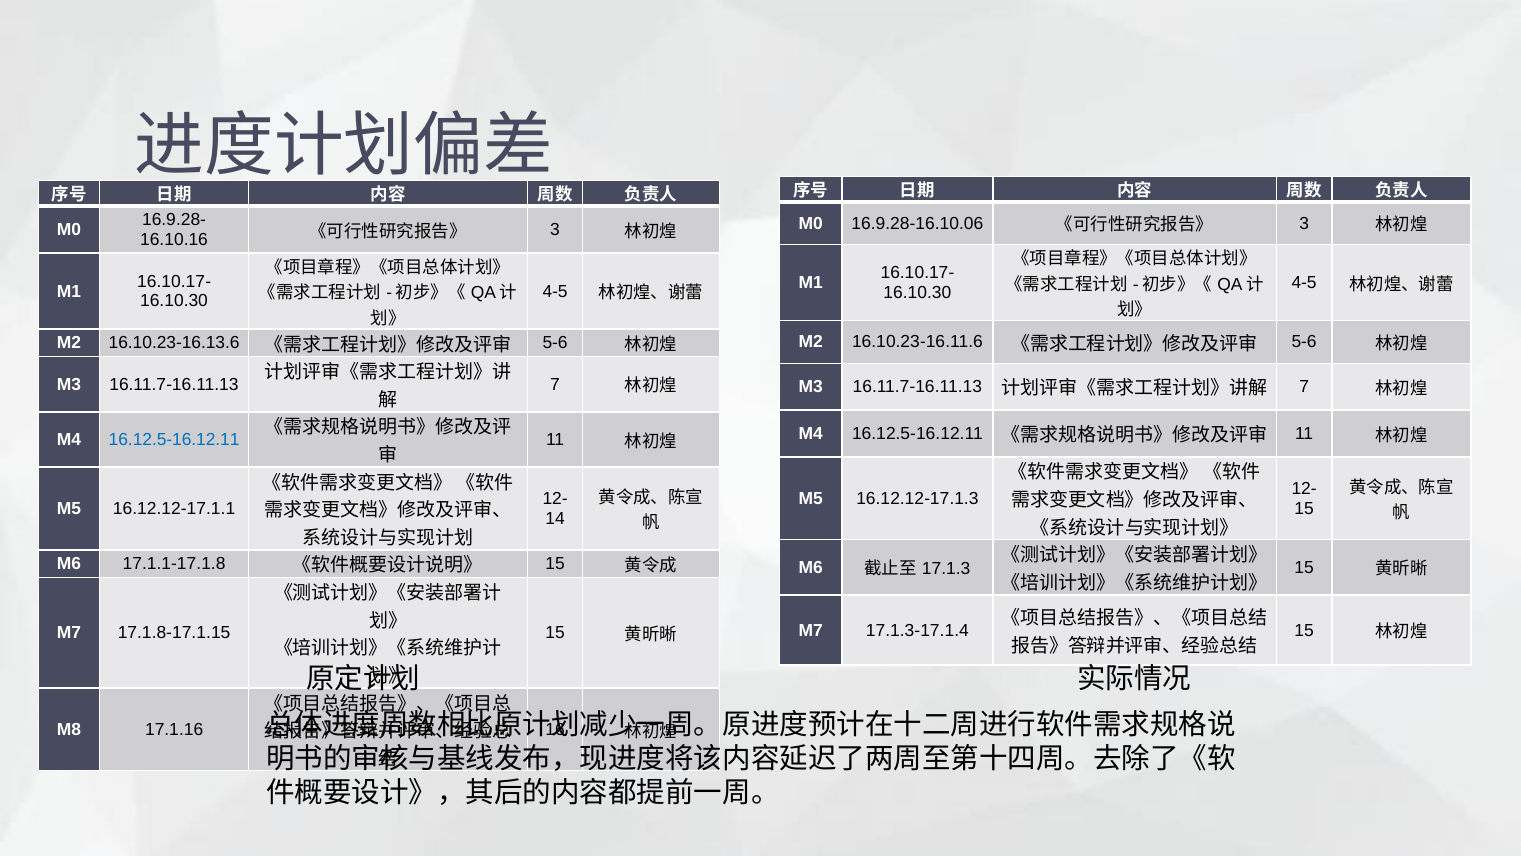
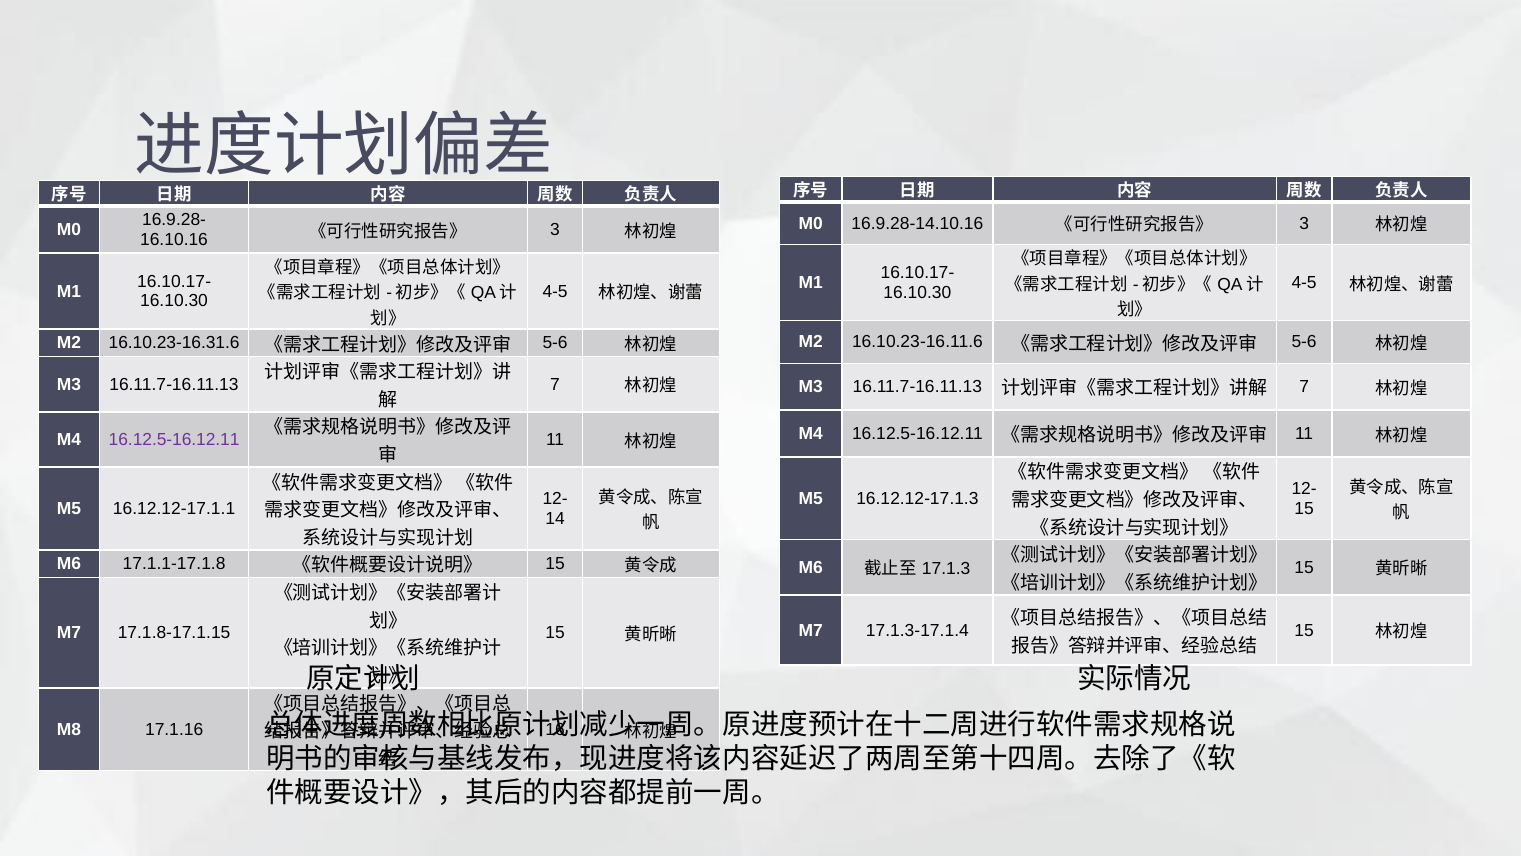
16.9.28-16.10.06: 16.9.28-16.10.06 -> 16.9.28-14.10.16 (917, 223)
16.10.23-16.13.6: 16.10.23-16.13.6 -> 16.10.23-16.31.6 (174, 343)
16.12.5-16.12.11 colour: blue -> purple (174, 440)
